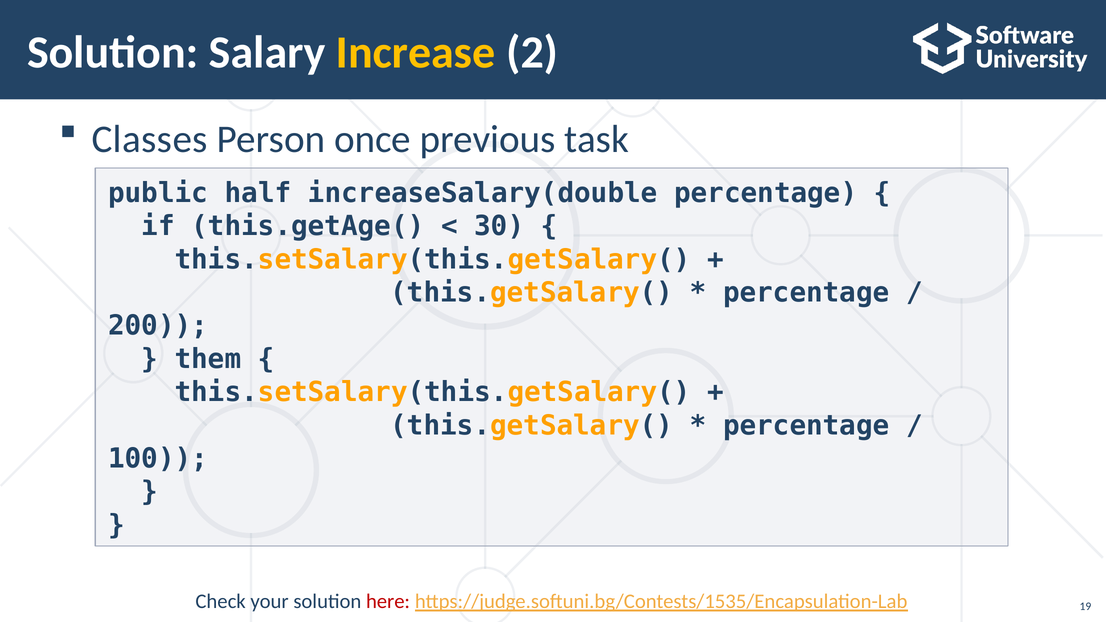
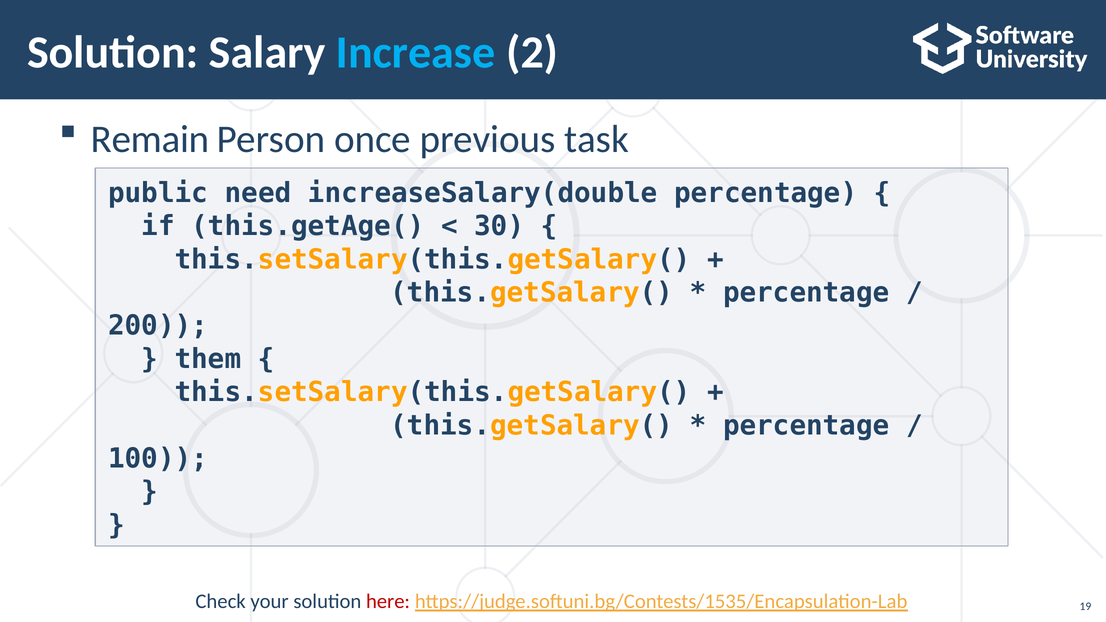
Increase colour: yellow -> light blue (416, 52)
Classes: Classes -> Remain (150, 139)
half: half -> need (258, 193)
